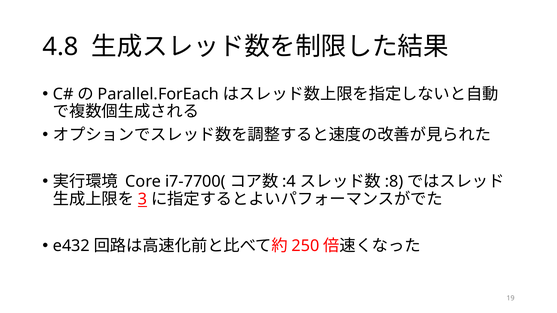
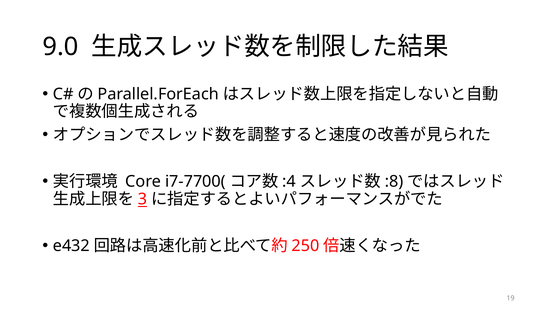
4.8: 4.8 -> 9.0 (60, 47)
